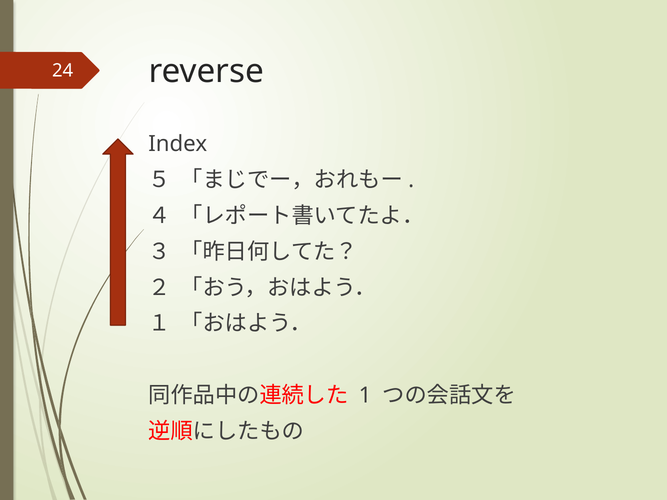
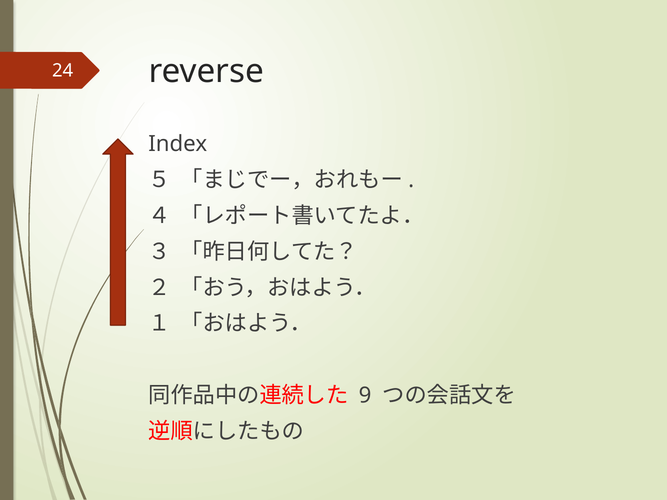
1: 1 -> 9 (365, 396)
